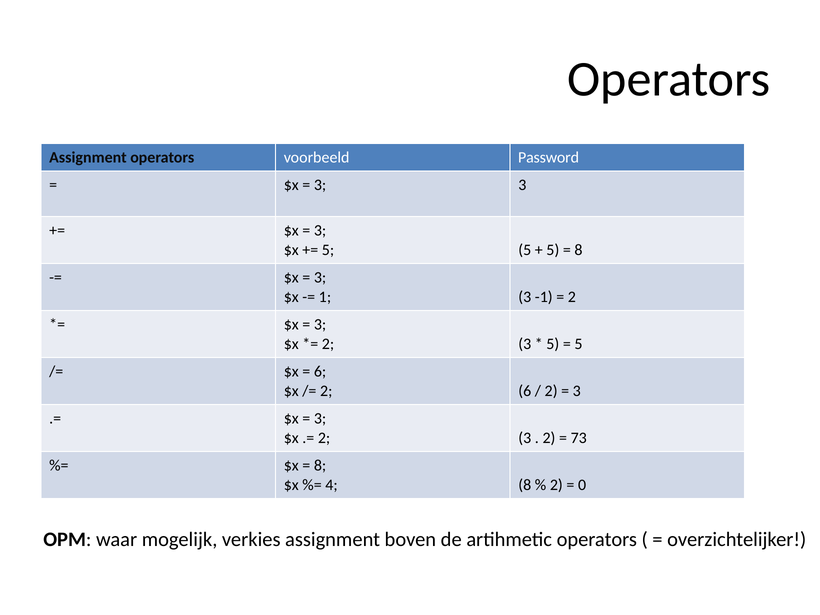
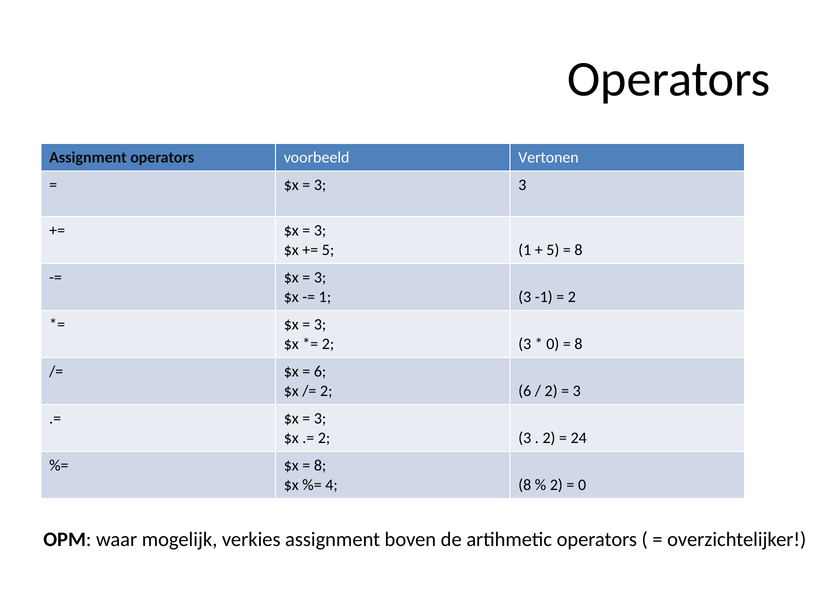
Password: Password -> Vertonen (548, 158)
5 5: 5 -> 1 (525, 250)
5: 5 -> 0 (553, 344)
5: 5 -> 8 (579, 344)
73: 73 -> 24 (579, 438)
